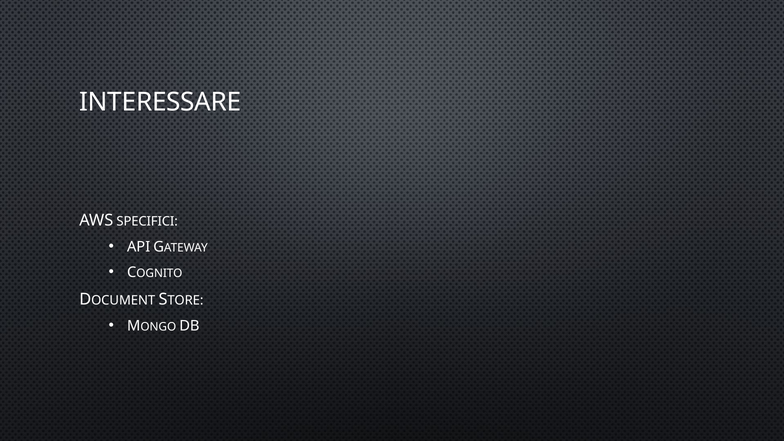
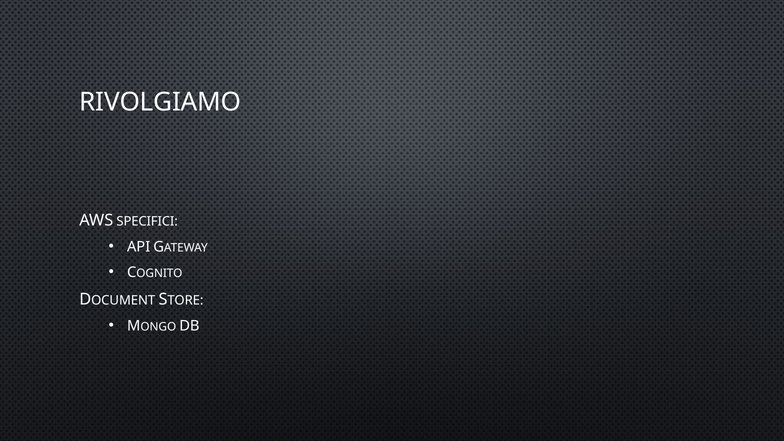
INTERESSARE: INTERESSARE -> RIVOLGIAMO (160, 102)
